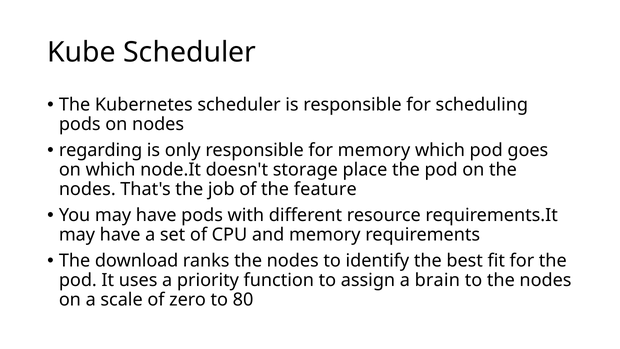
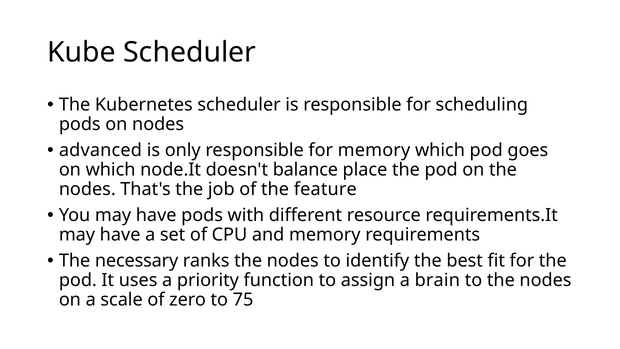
regarding: regarding -> advanced (100, 150)
storage: storage -> balance (305, 170)
download: download -> necessary (137, 261)
80: 80 -> 75 (243, 300)
